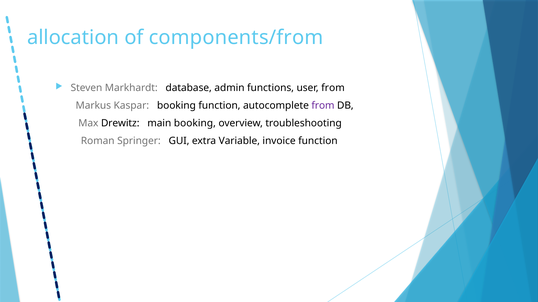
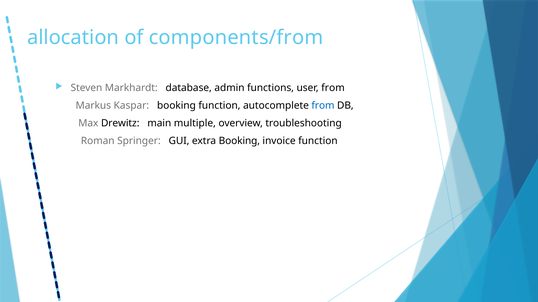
from colour: purple -> blue (323, 106)
main booking: booking -> multiple (195, 123)
extra Variable: Variable -> Booking (239, 141)
